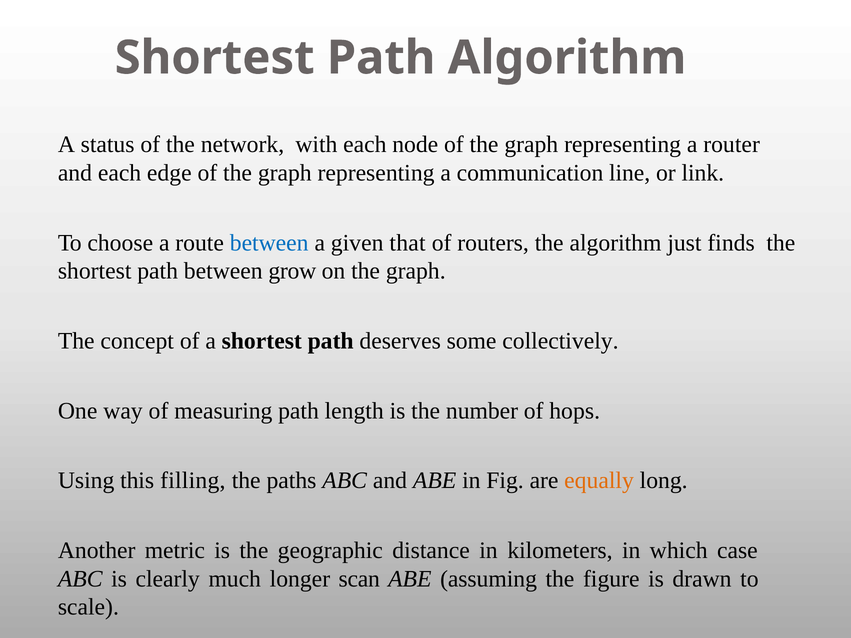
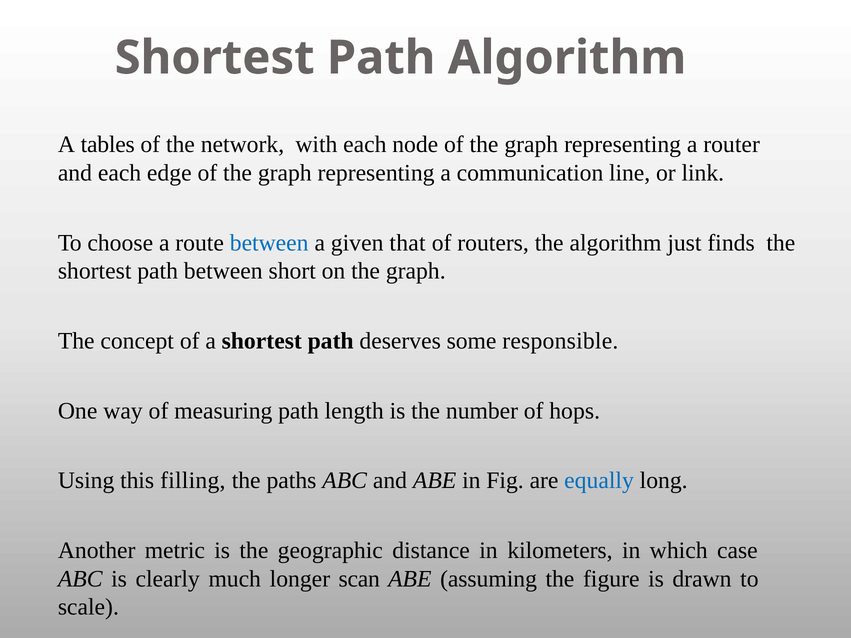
status: status -> tables (108, 145)
grow: grow -> short (292, 271)
collectively: collectively -> responsible (560, 341)
equally colour: orange -> blue (599, 481)
